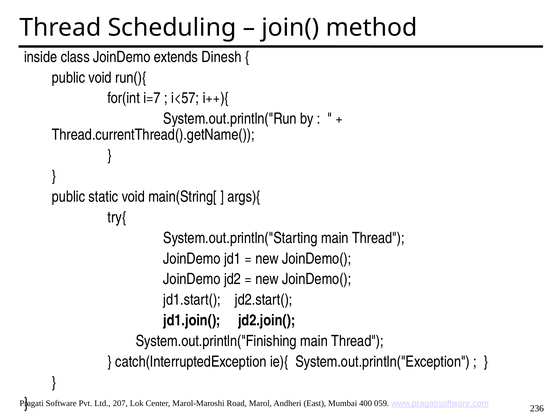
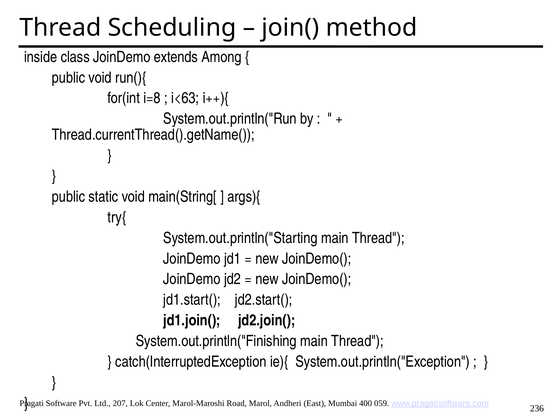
Dinesh: Dinesh -> Among (222, 57)
i=7: i=7 -> i=8 (152, 98)
i<57: i<57 -> i<63 (185, 98)
